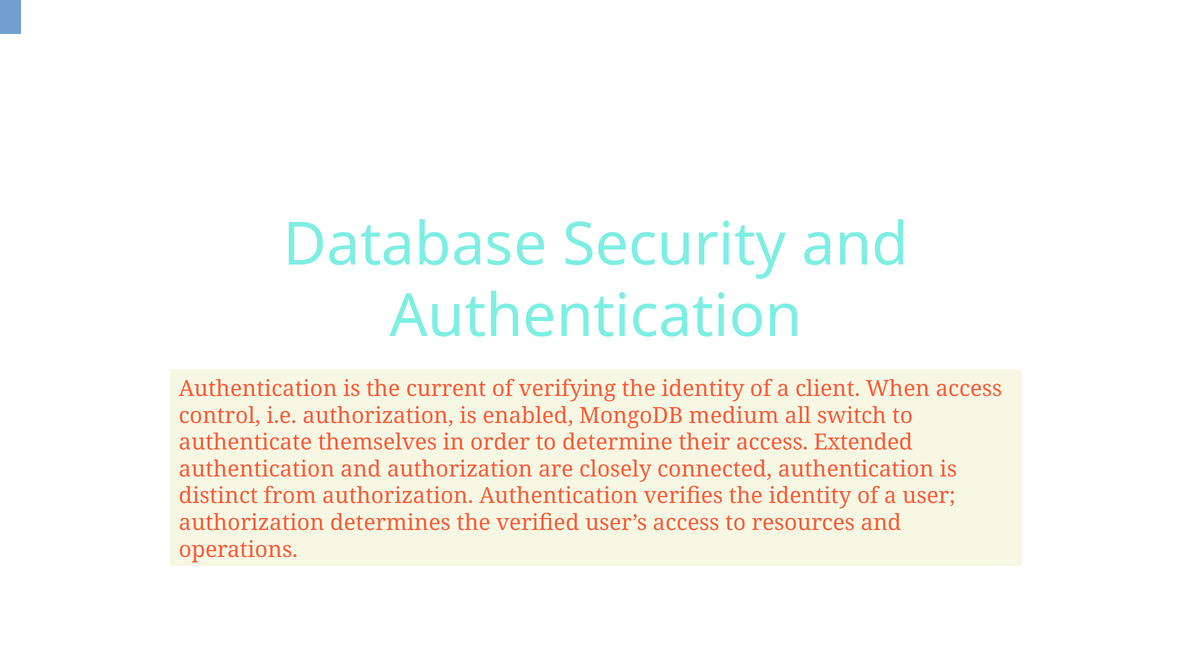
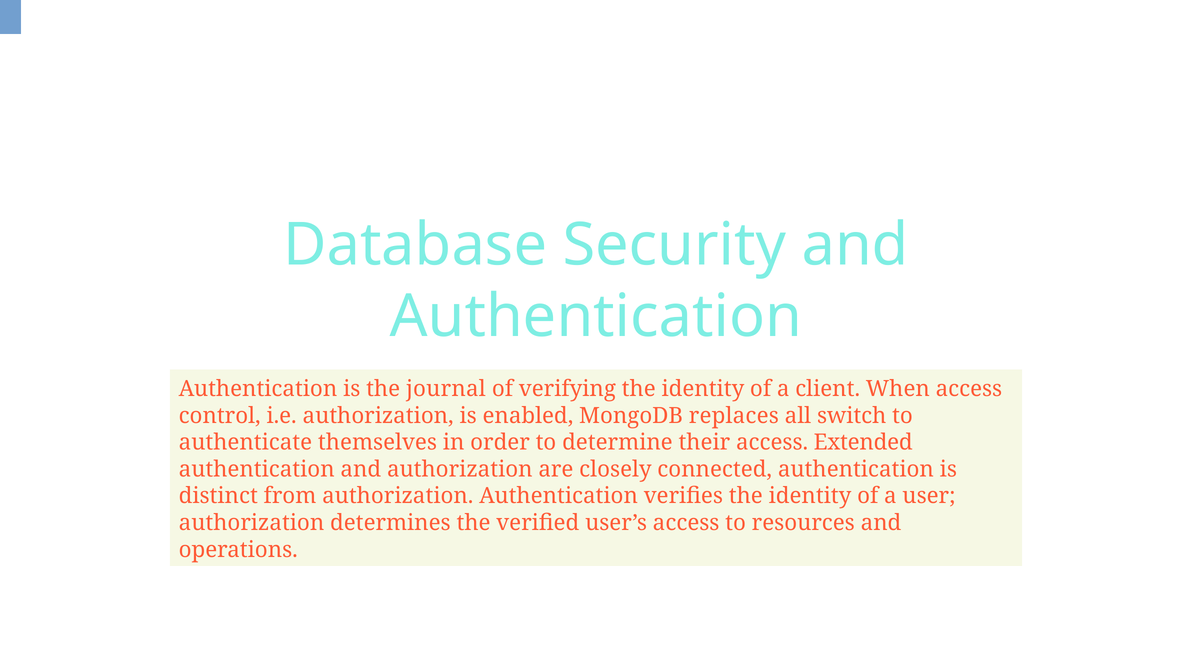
current: current -> journal (446, 389)
medium: medium -> replaces (734, 416)
